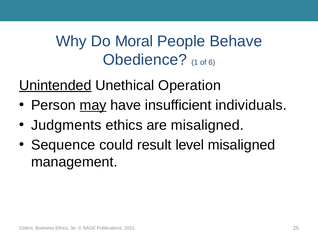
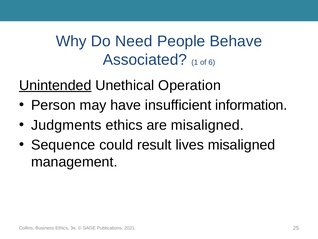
Moral: Moral -> Need (134, 41)
Obedience: Obedience -> Associated (145, 60)
may underline: present -> none (93, 105)
individuals: individuals -> information (251, 105)
level: level -> lives (190, 145)
